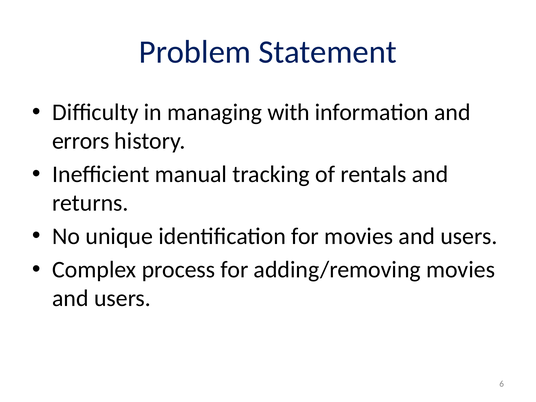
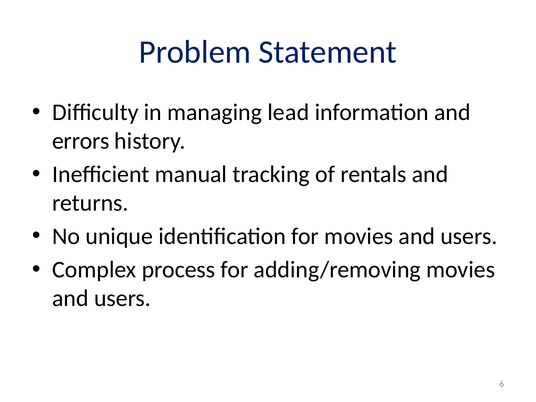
with: with -> lead (288, 112)
